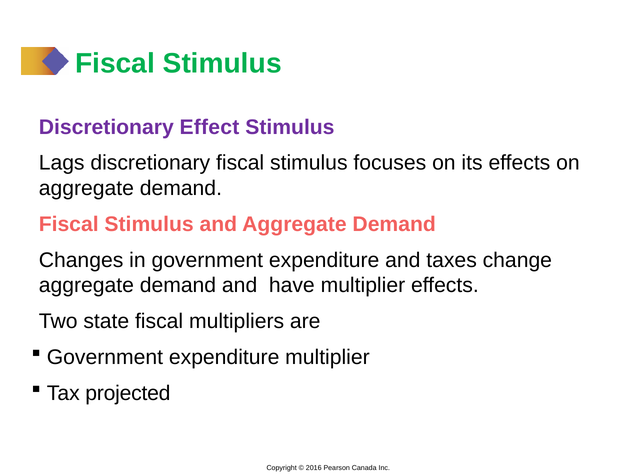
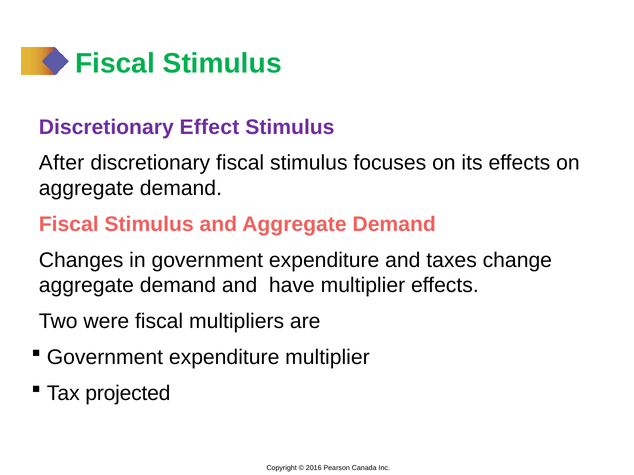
Lags: Lags -> After (62, 163)
state: state -> were (106, 322)
